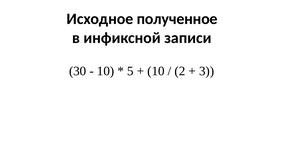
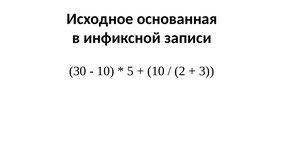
полученное: полученное -> основанная (177, 19)
